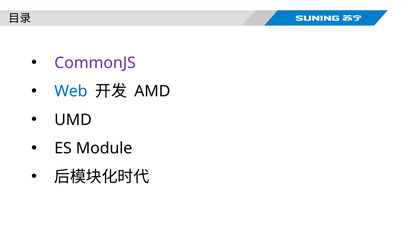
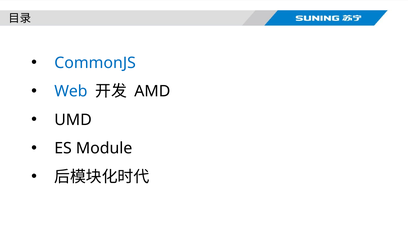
CommonJS colour: purple -> blue (95, 63)
